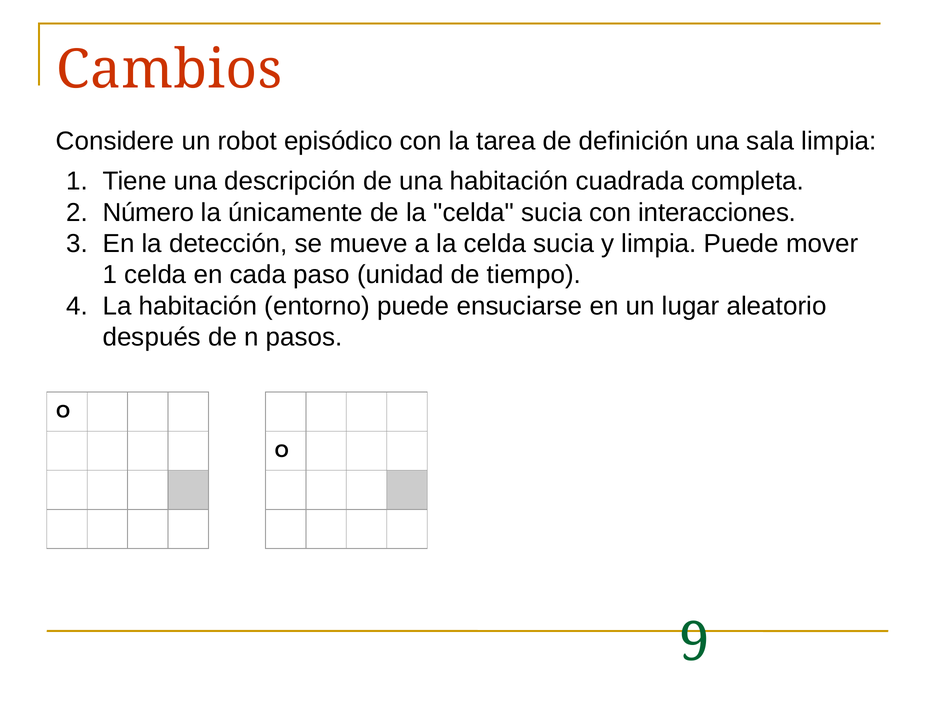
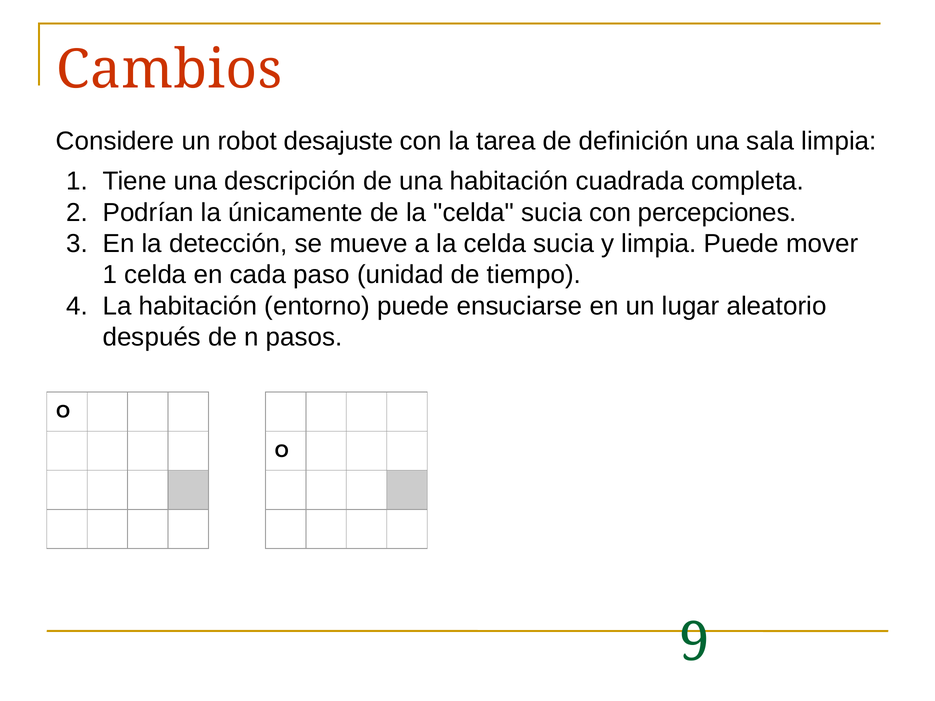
episódico: episódico -> desajuste (338, 141)
Número: Número -> Podrían (148, 213)
interacciones: interacciones -> percepciones (717, 213)
